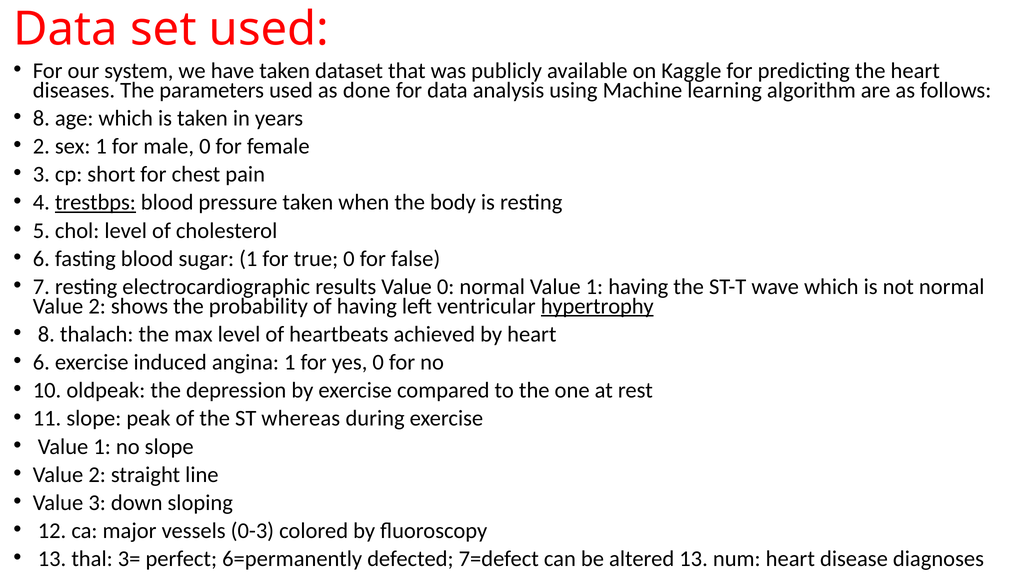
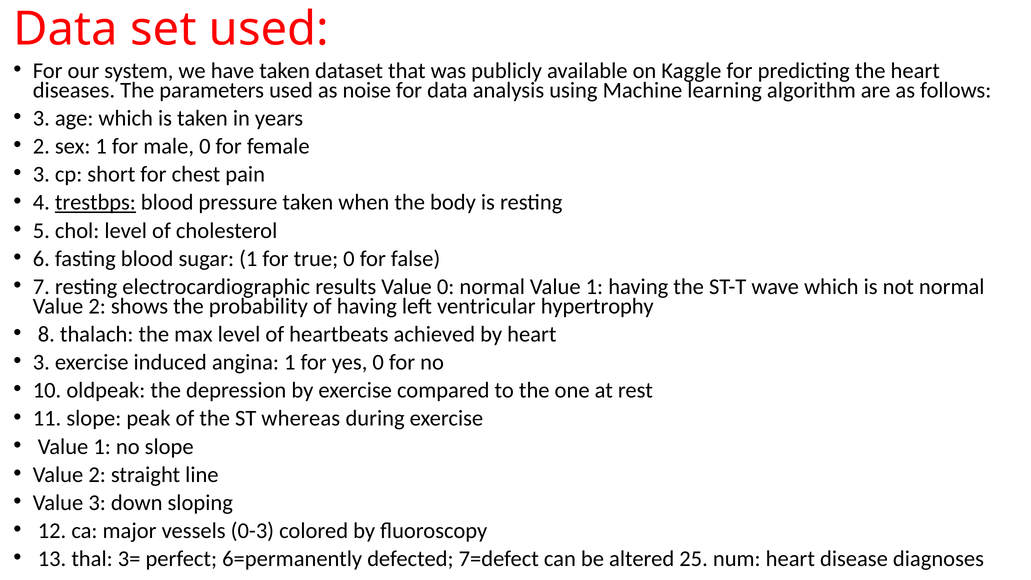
done: done -> noise (367, 90)
8: 8 -> 3 (41, 118)
hypertrophy underline: present -> none (597, 306)
6: 6 -> 3 (41, 362)
altered 13: 13 -> 25 (694, 559)
